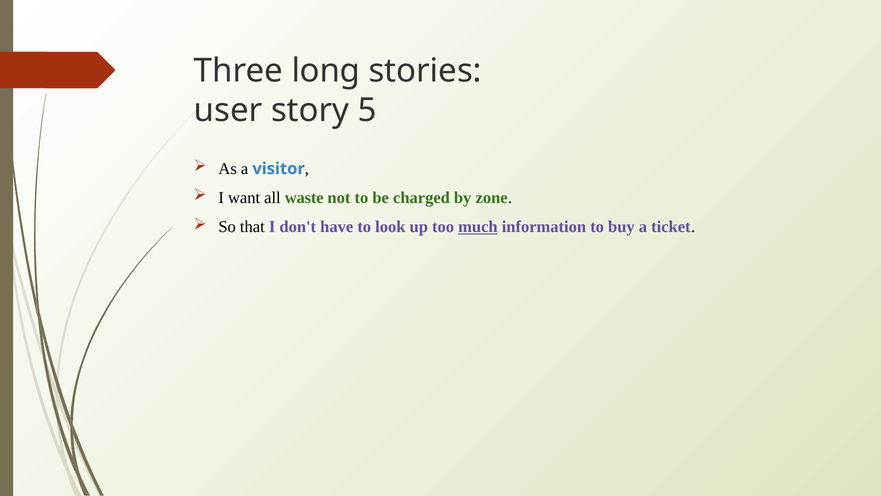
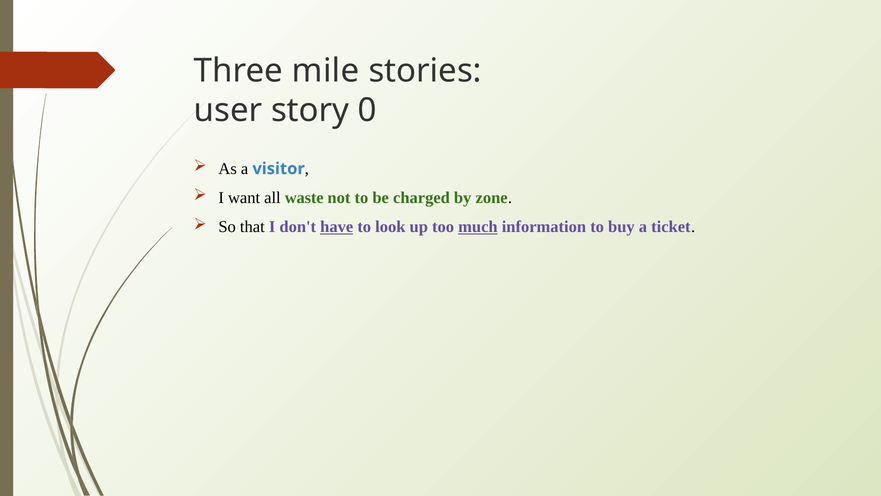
long: long -> mile (326, 71)
5: 5 -> 0 (367, 110)
have underline: none -> present (337, 227)
